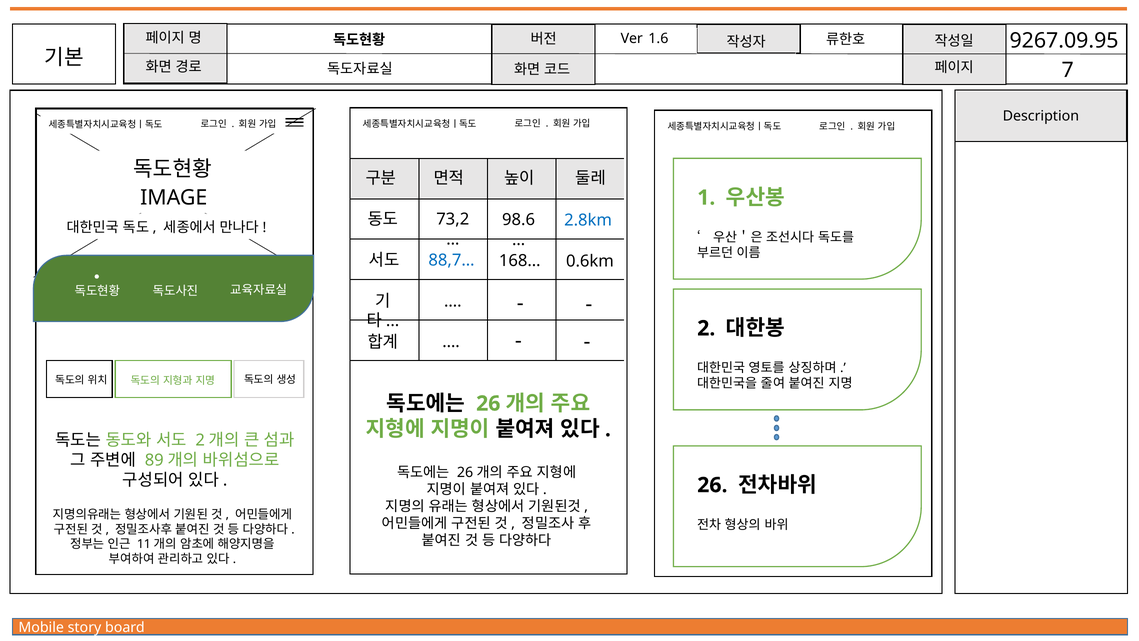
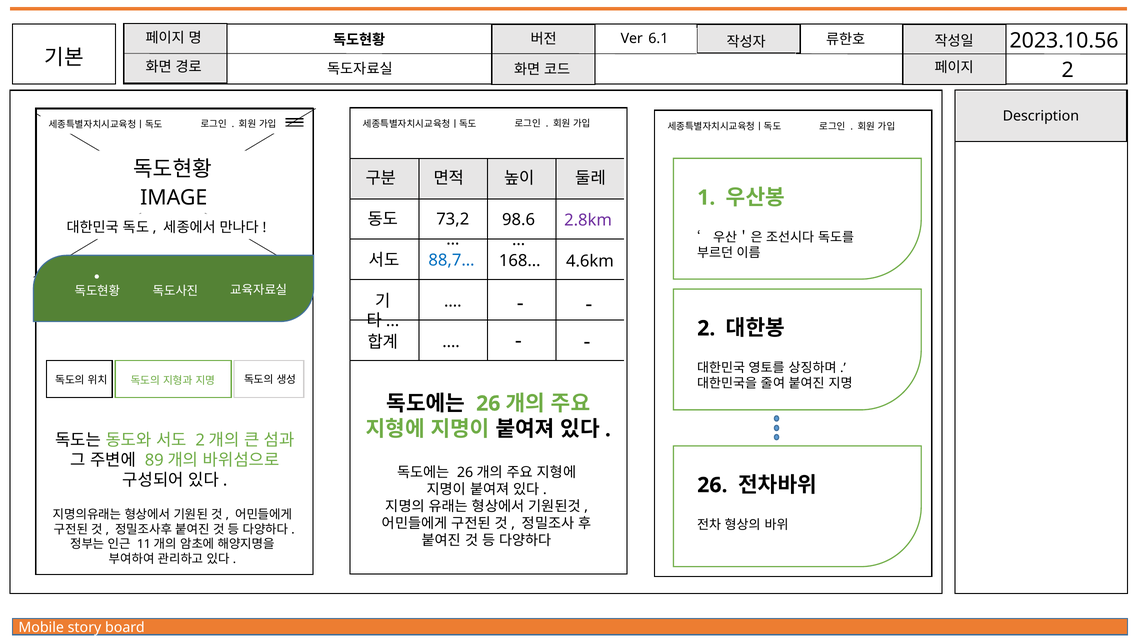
9267.09.95: 9267.09.95 -> 2023.10.56 (1064, 41)
1.6: 1.6 -> 6.1 (658, 39)
7: 7 -> 2 (1068, 70)
2.8km colour: blue -> purple (588, 220)
0.6km: 0.6km -> 4.6km (590, 261)
